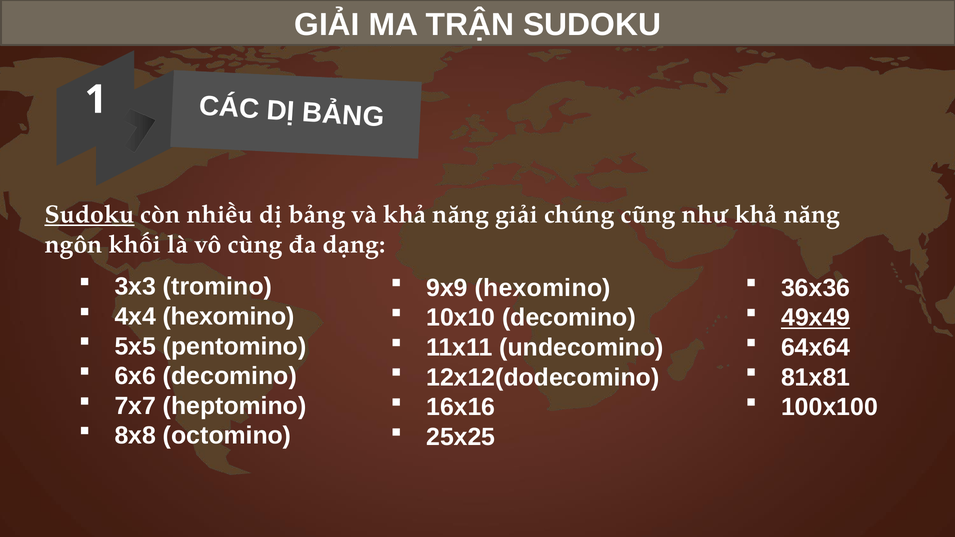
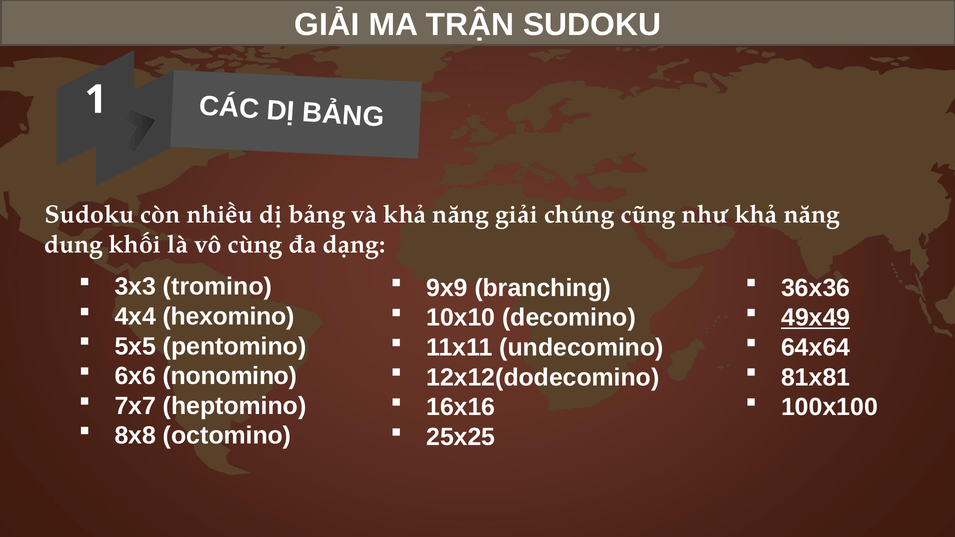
Sudoku underline: present -> none (90, 215)
ngôn: ngôn -> dung (74, 245)
9x9 hexomino: hexomino -> branching (543, 288)
6x6 decomino: decomino -> nonomino (230, 376)
